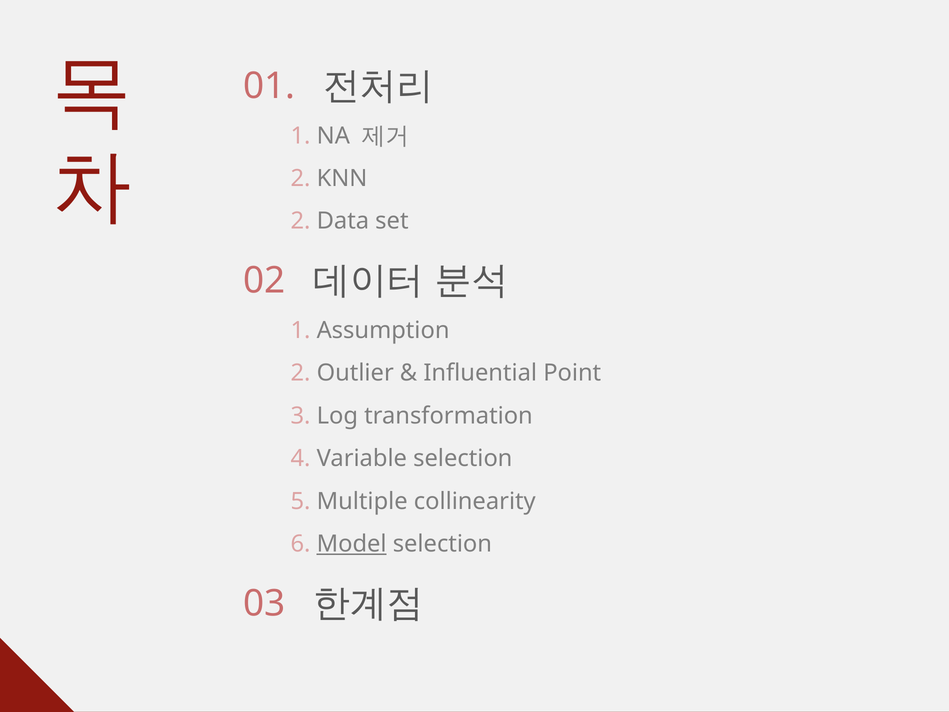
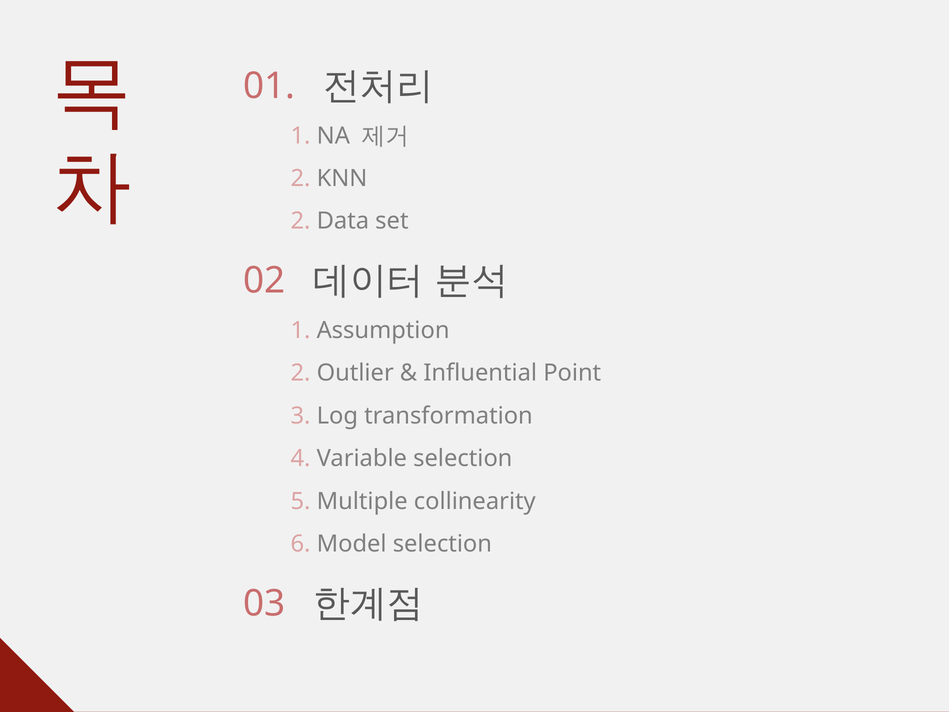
Model underline: present -> none (352, 544)
